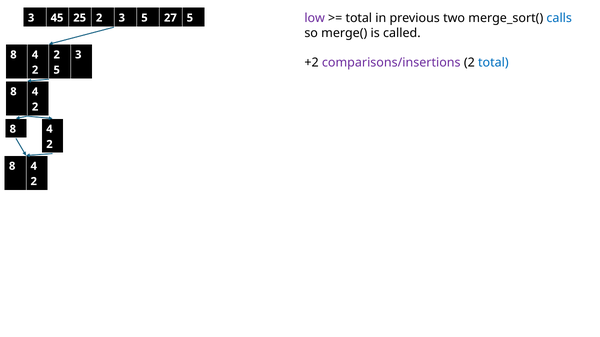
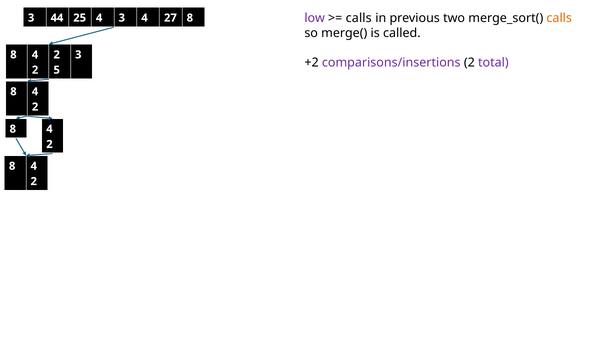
total: total -> calls (359, 18)
calls colour: blue -> orange (559, 18)
45: 45 -> 44 (57, 18)
25 2: 2 -> 4 (99, 18)
3 5: 5 -> 4 (144, 18)
27 5: 5 -> 8 (190, 18)
total colour: blue -> purple (493, 63)
